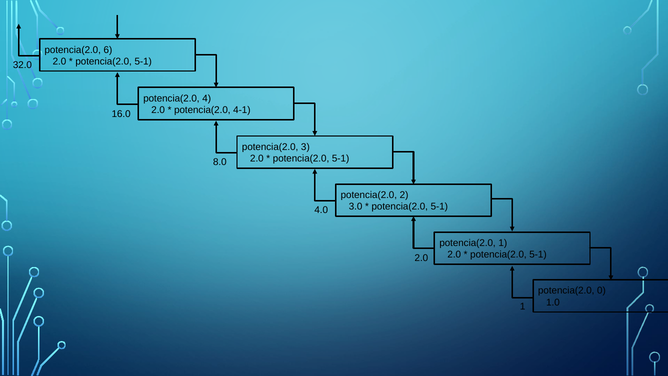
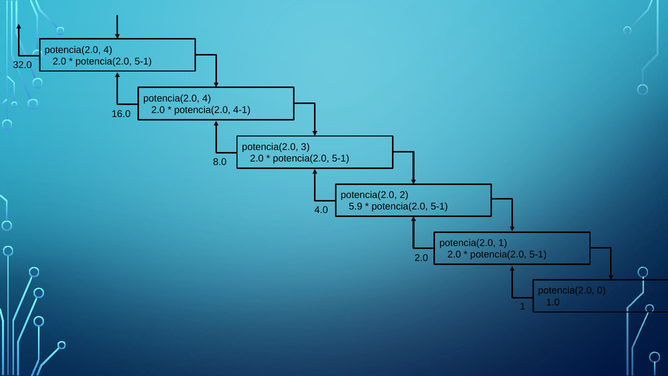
6: 6 -> 4 (108, 50)
3.0: 3.0 -> 5.9 (356, 207)
